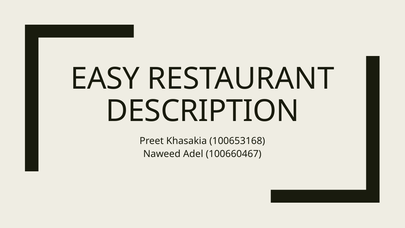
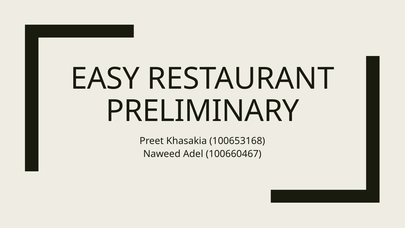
DESCRIPTION: DESCRIPTION -> PRELIMINARY (203, 111)
